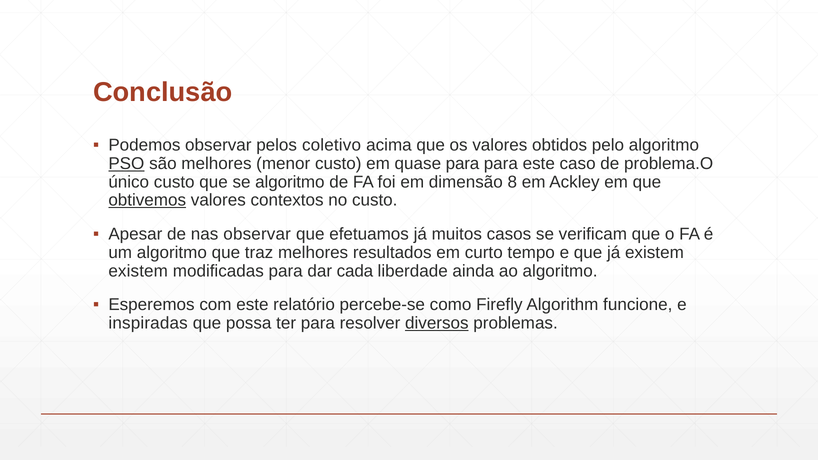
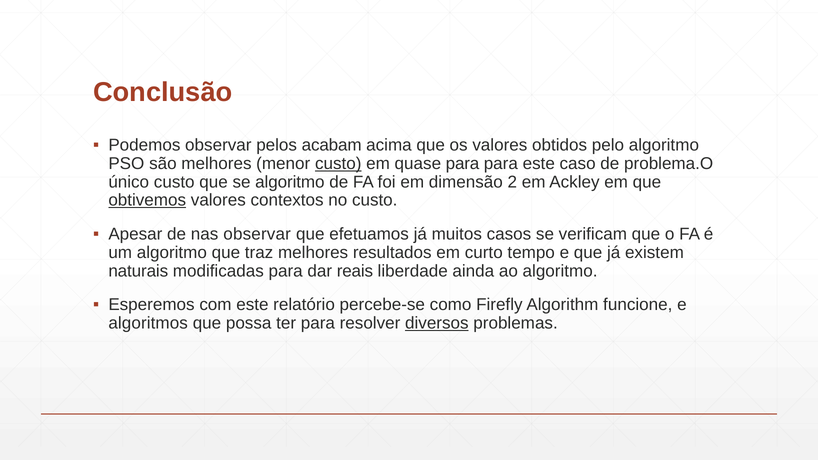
coletivo: coletivo -> acabam (332, 145)
PSO underline: present -> none (126, 164)
custo underline: none -> present (338, 164)
8: 8 -> 2 (512, 182)
existem: existem -> naturais (138, 271)
cada: cada -> reais (355, 271)
inspiradas: inspiradas -> algoritmos (148, 323)
